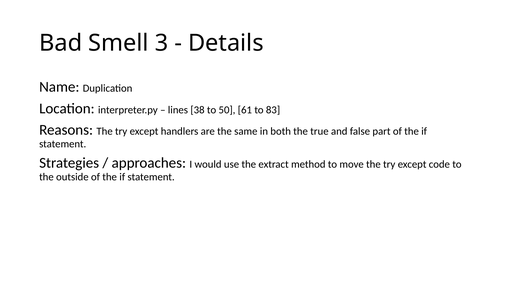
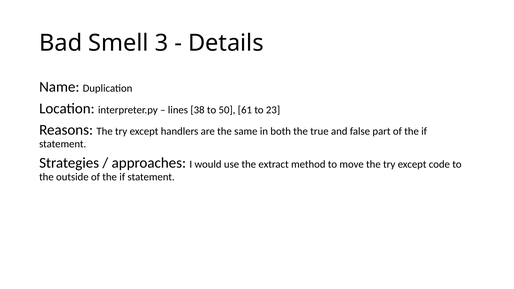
83: 83 -> 23 (273, 110)
